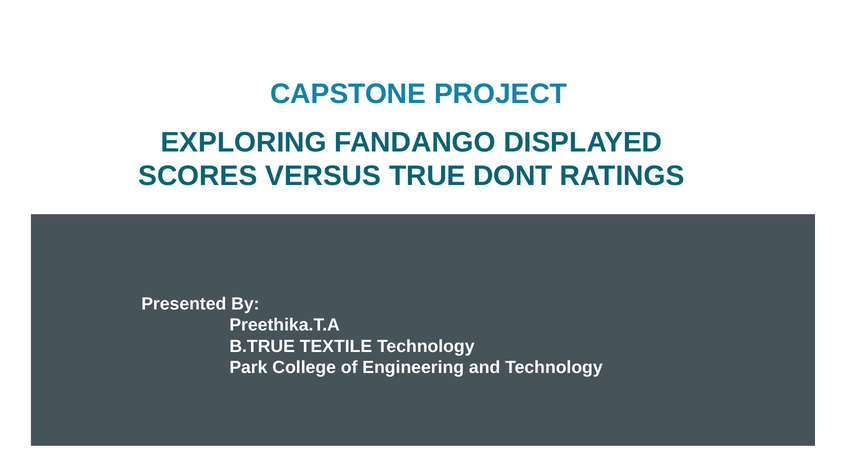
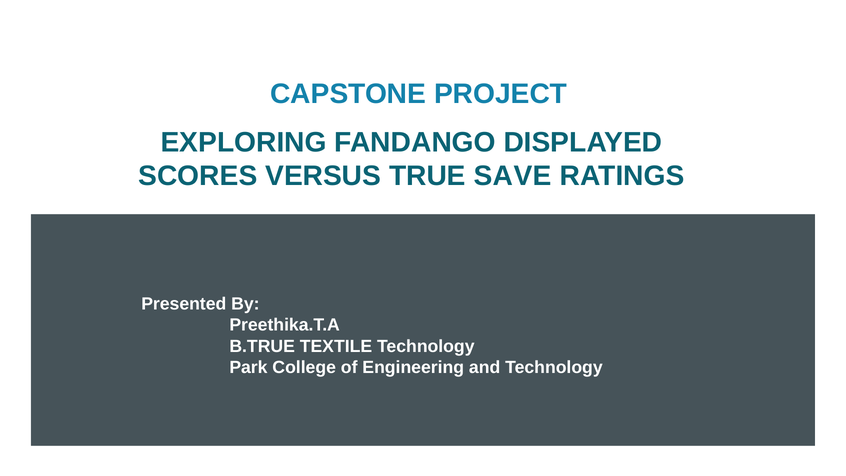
DONT: DONT -> SAVE (513, 176)
